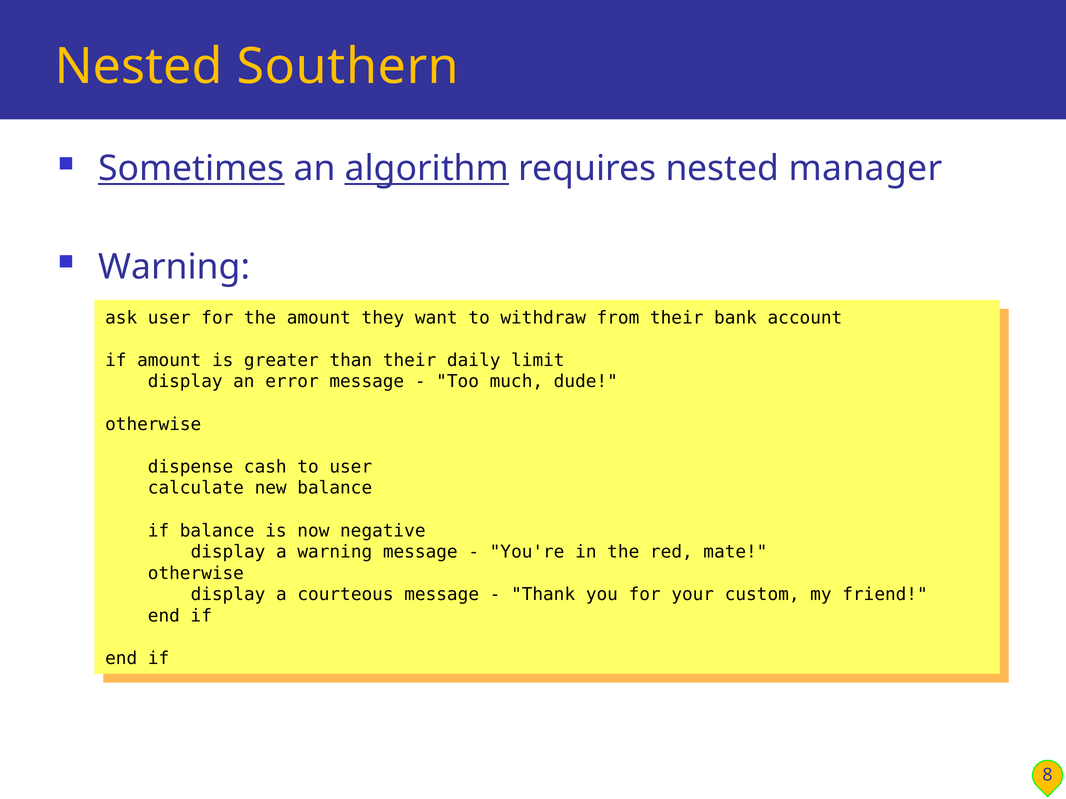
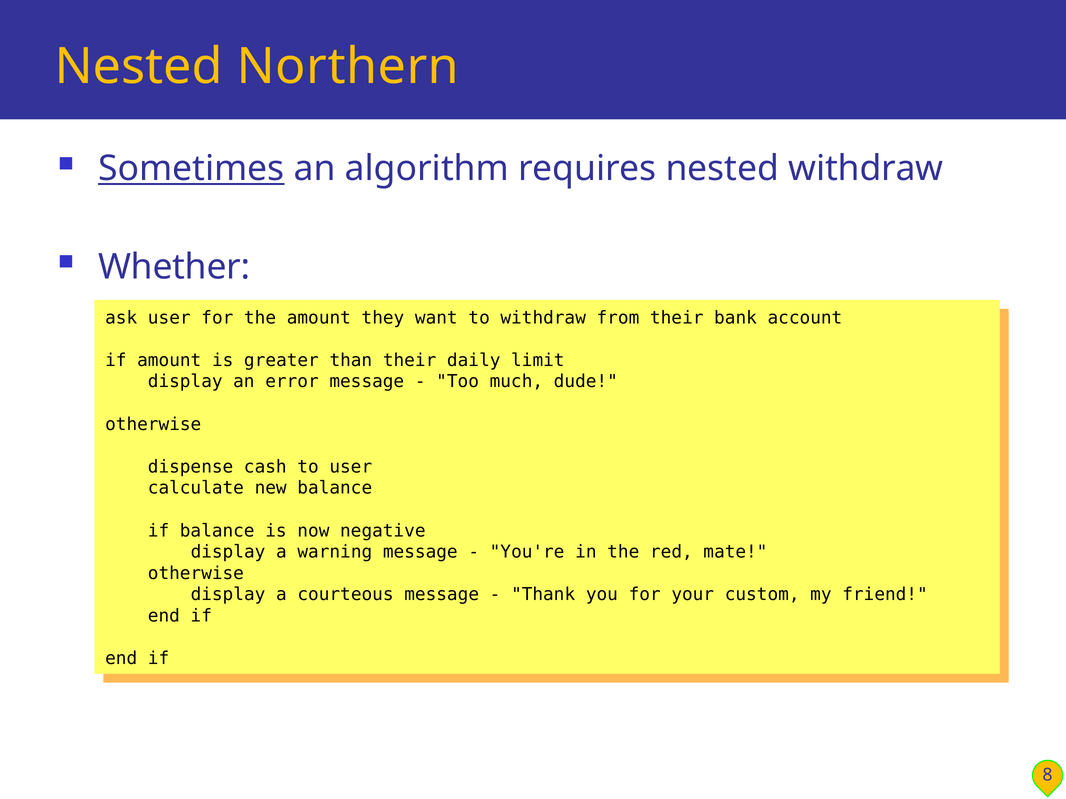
Southern: Southern -> Northern (348, 66)
algorithm underline: present -> none (427, 169)
nested manager: manager -> withdraw (866, 169)
Warning: Warning -> Whether (174, 267)
